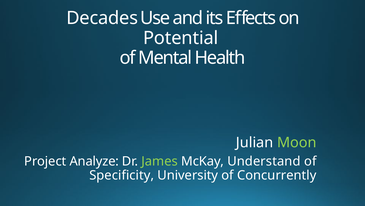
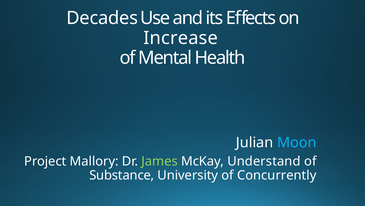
Potential: Potential -> Increase (181, 38)
Moon colour: light green -> light blue (297, 142)
Analyze: Analyze -> Mallory (94, 161)
Specificity: Specificity -> Substance (122, 175)
